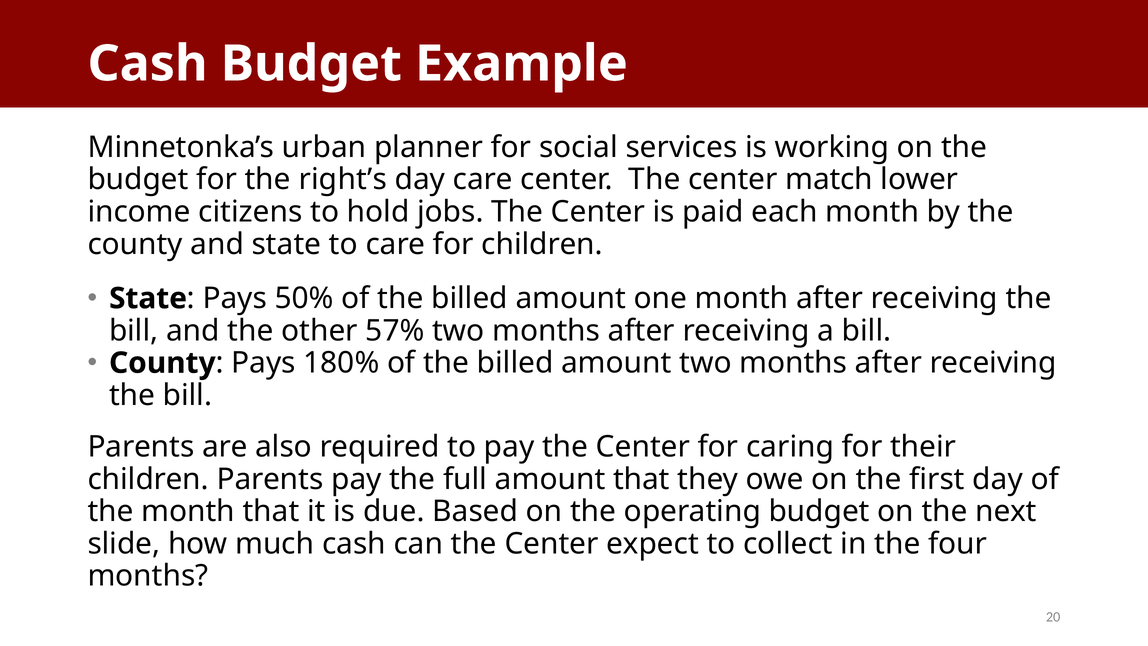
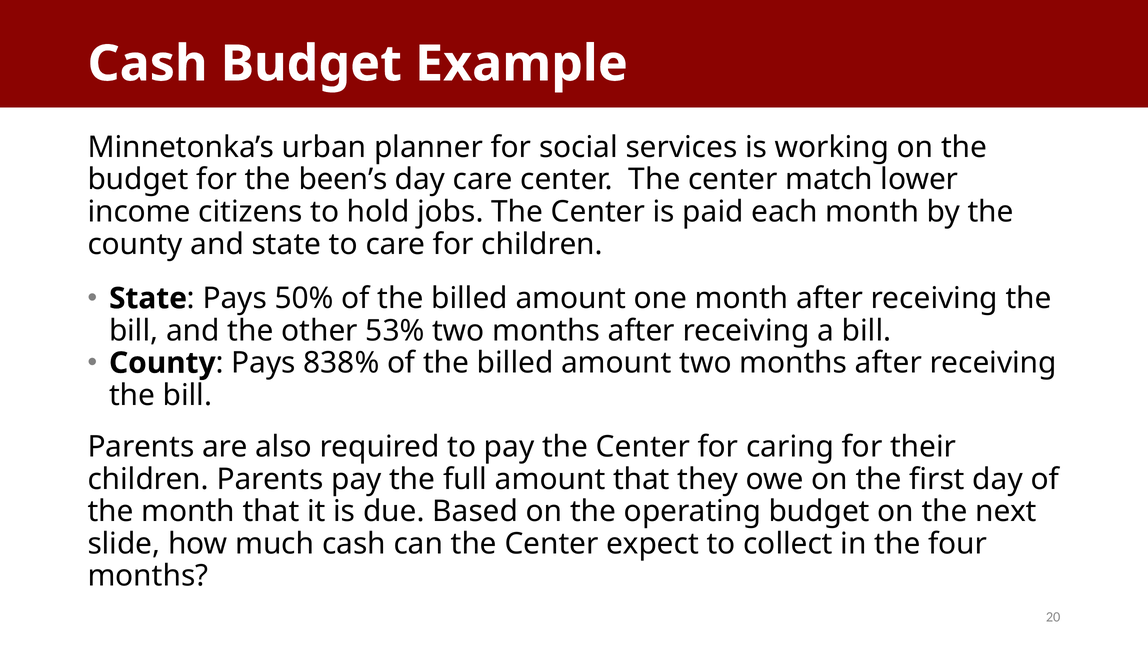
right’s: right’s -> been’s (343, 180)
57%: 57% -> 53% (395, 331)
180%: 180% -> 838% (341, 363)
